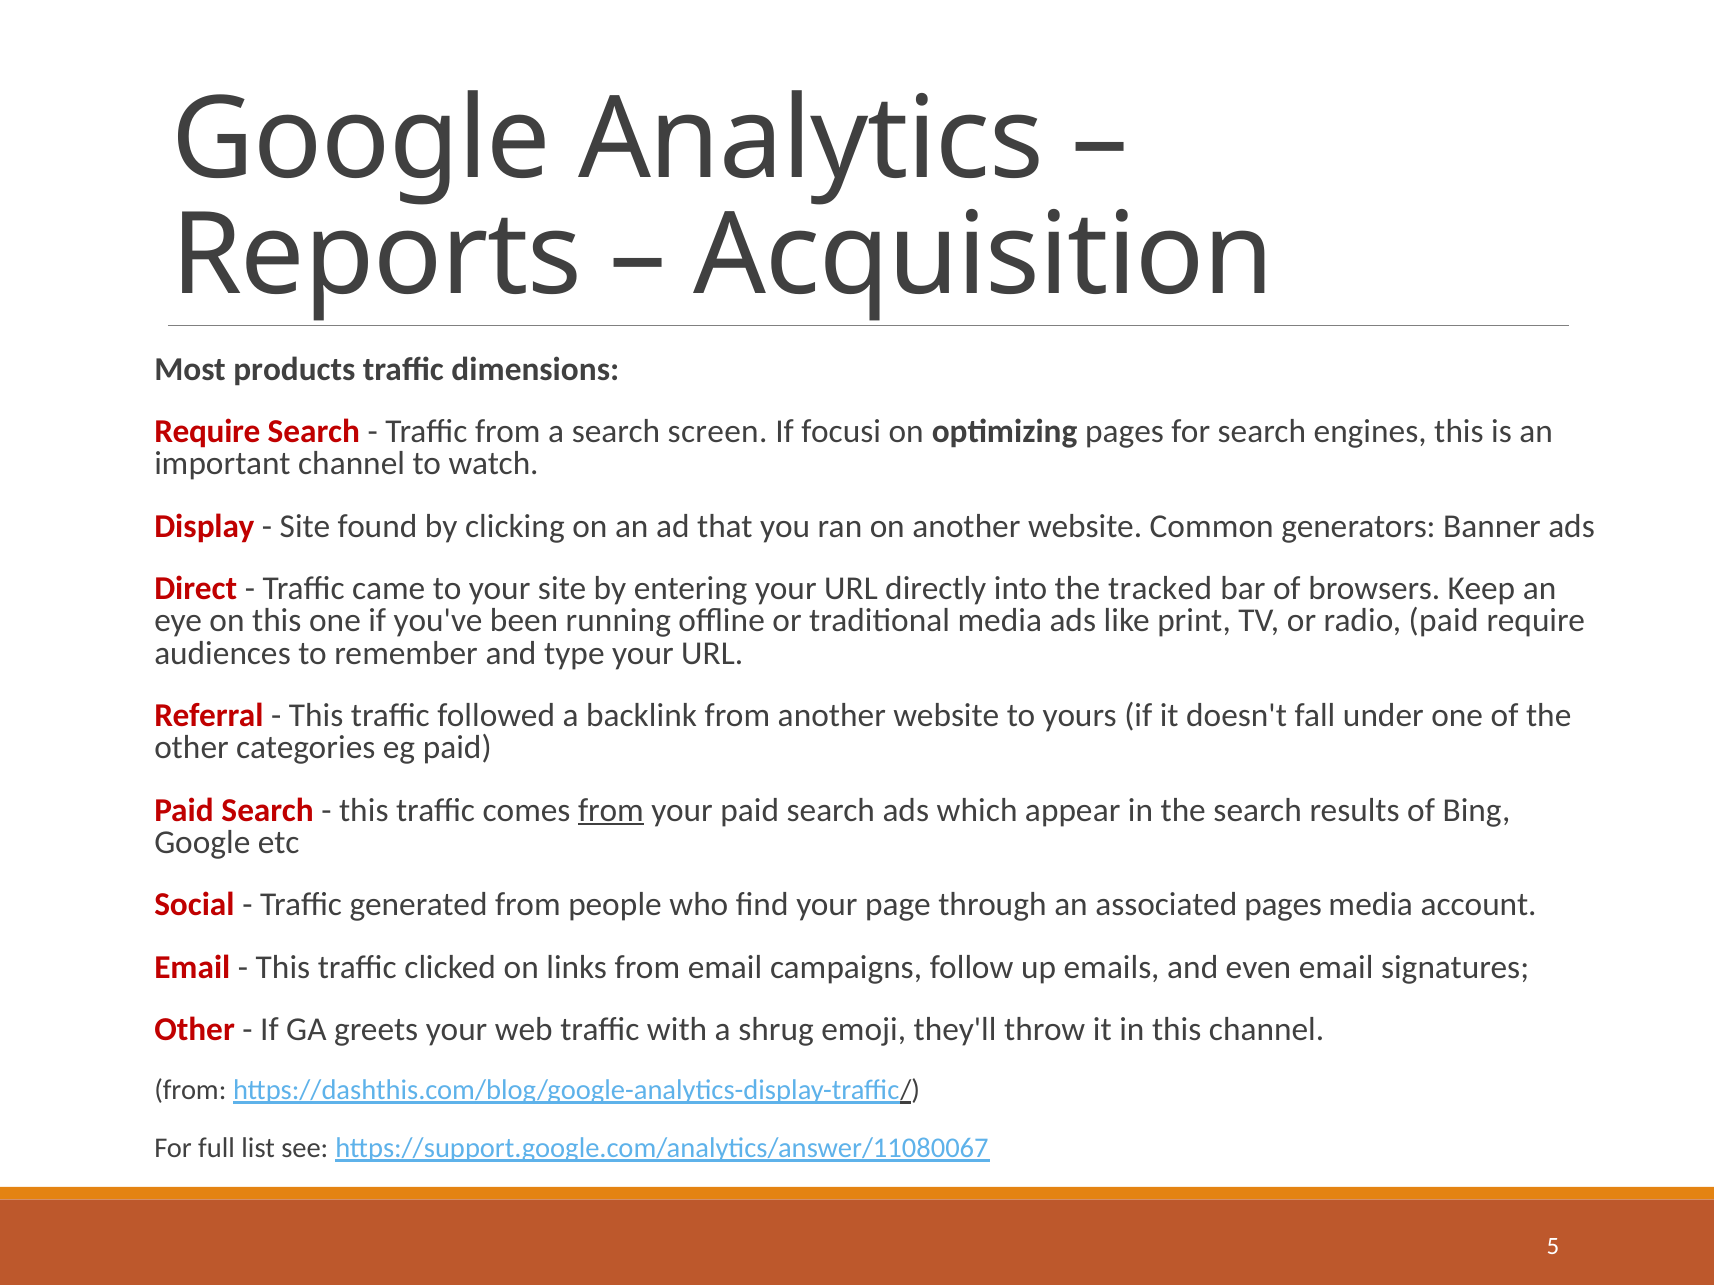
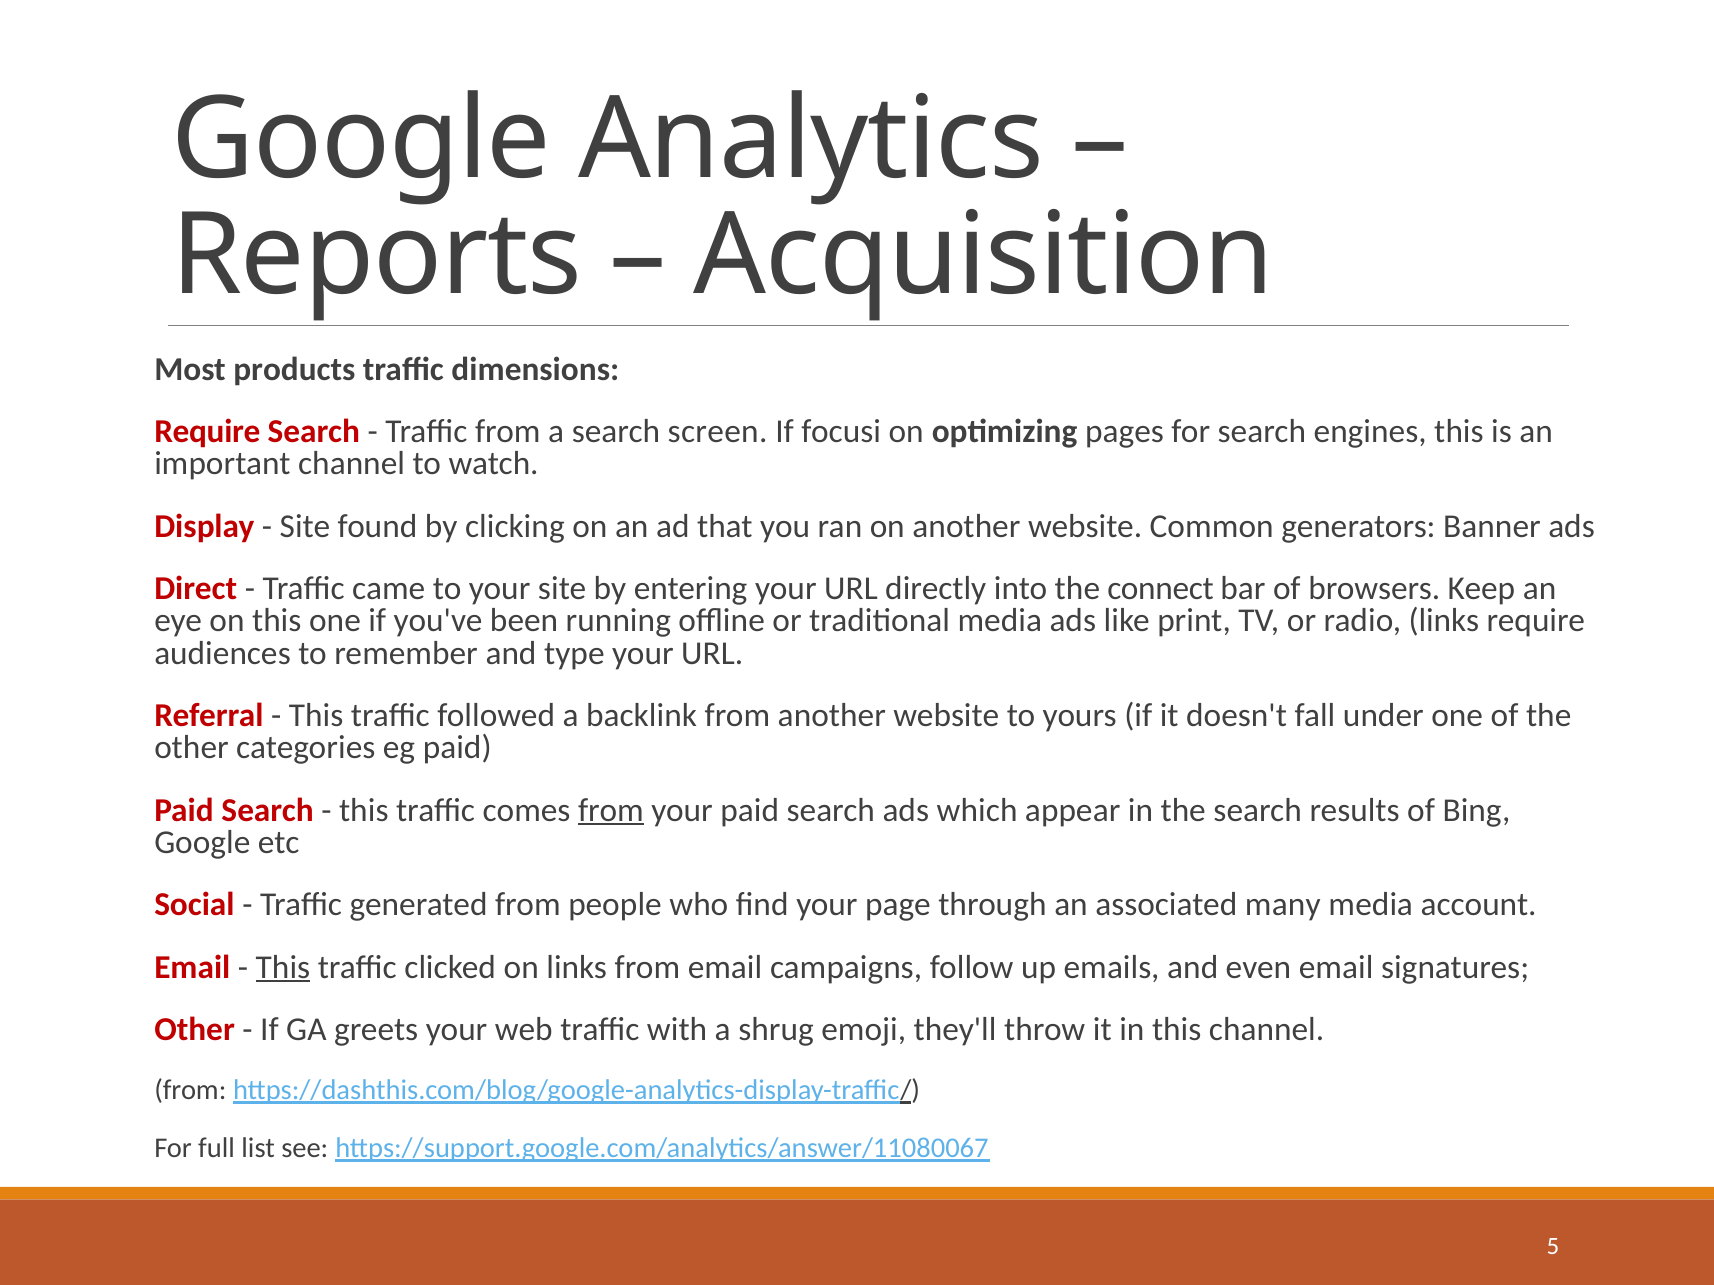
tracked: tracked -> connect (1160, 589)
radio paid: paid -> links (1444, 621)
associated pages: pages -> many (1283, 905)
This underline: none -> present (283, 967)
